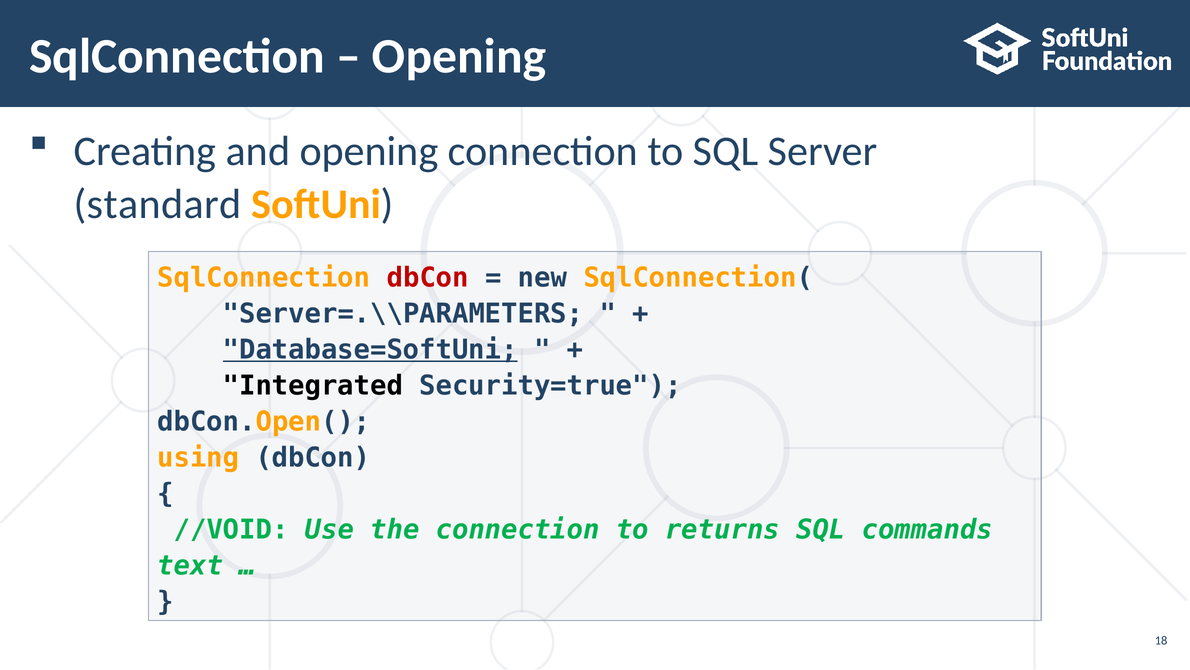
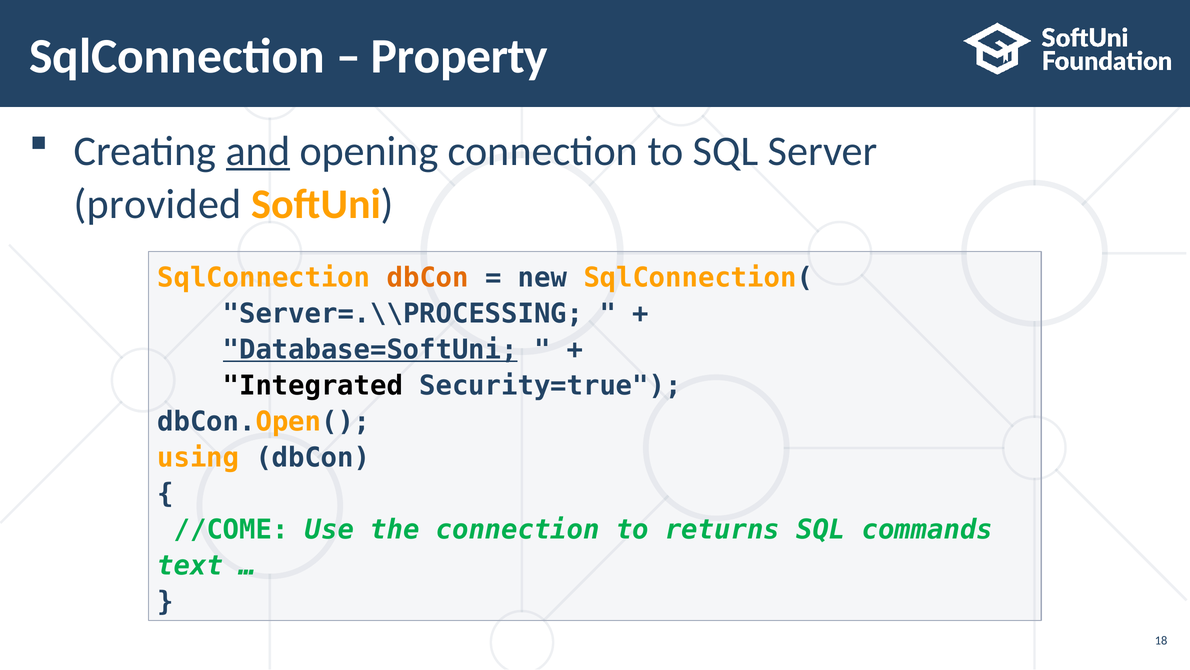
Opening: Opening -> Property (459, 56)
and underline: none -> present (258, 151)
standard: standard -> provided (158, 204)
dbCon colour: red -> orange (428, 277)
Server=.\\PARAMETERS: Server=.\\PARAMETERS -> Server=.\\PROCESSING (403, 313)
//VOID: //VOID -> //COME (231, 529)
